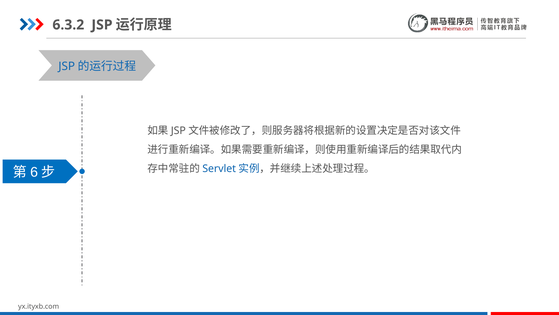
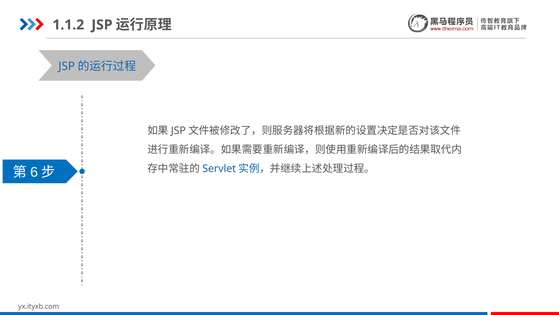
6.3.2: 6.3.2 -> 1.1.2 (68, 25)
